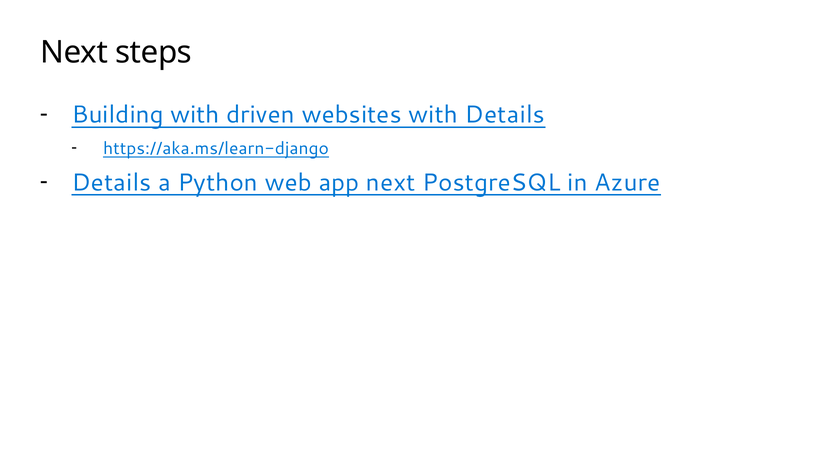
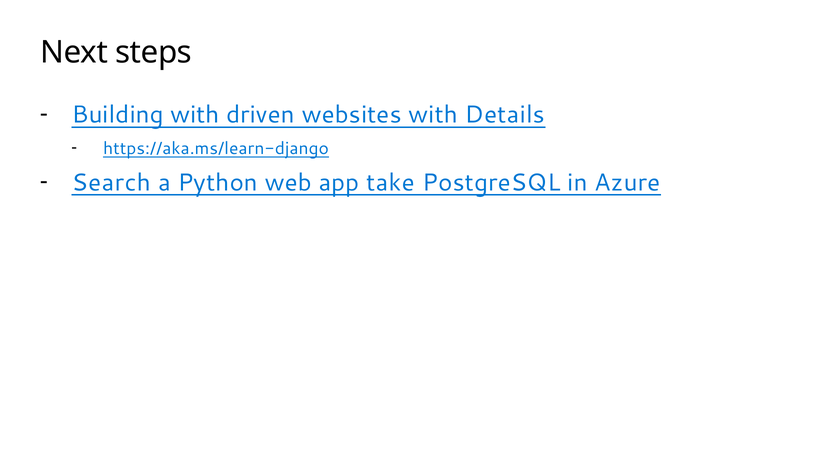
Details: Details -> Search (111, 183)
app next: next -> take (391, 183)
